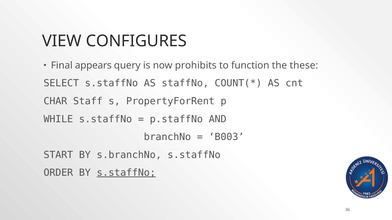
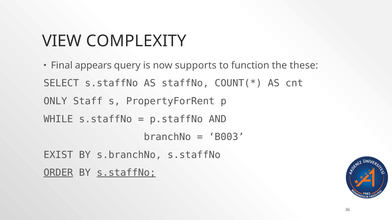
CONFIGURES: CONFIGURES -> COMPLEXITY (136, 41)
prohibits: prohibits -> supports (196, 66)
CHAR: CHAR -> ONLY (55, 101)
START: START -> EXIST (58, 155)
ORDER underline: none -> present (58, 173)
